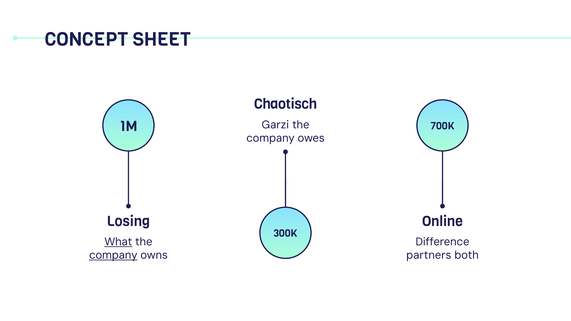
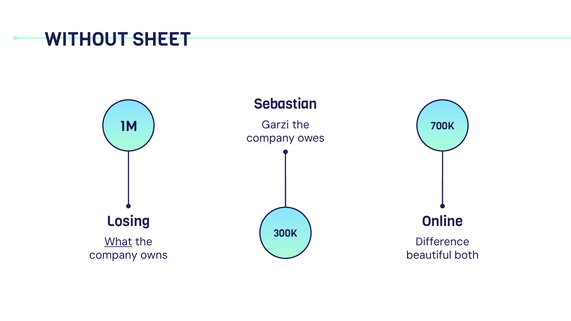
CONCEPT: CONCEPT -> WITHOUT (87, 40)
Chaotisch: Chaotisch -> Sebastian (286, 104)
company underline: present -> none (113, 255)
partners: partners -> beautiful (429, 255)
